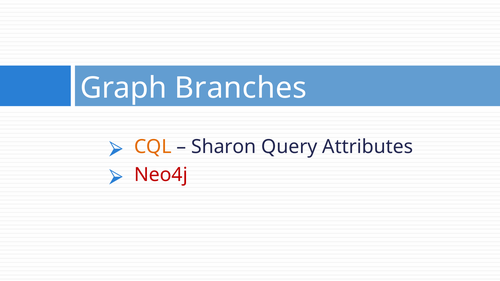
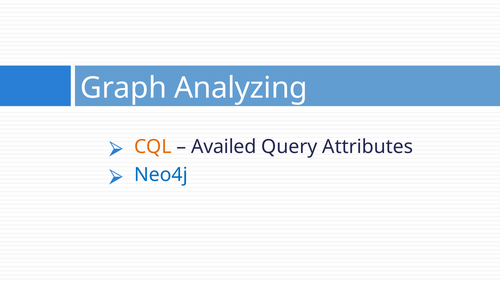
Branches: Branches -> Analyzing (241, 88)
Sharon: Sharon -> Availed (224, 147)
Neo4j colour: red -> blue (161, 175)
